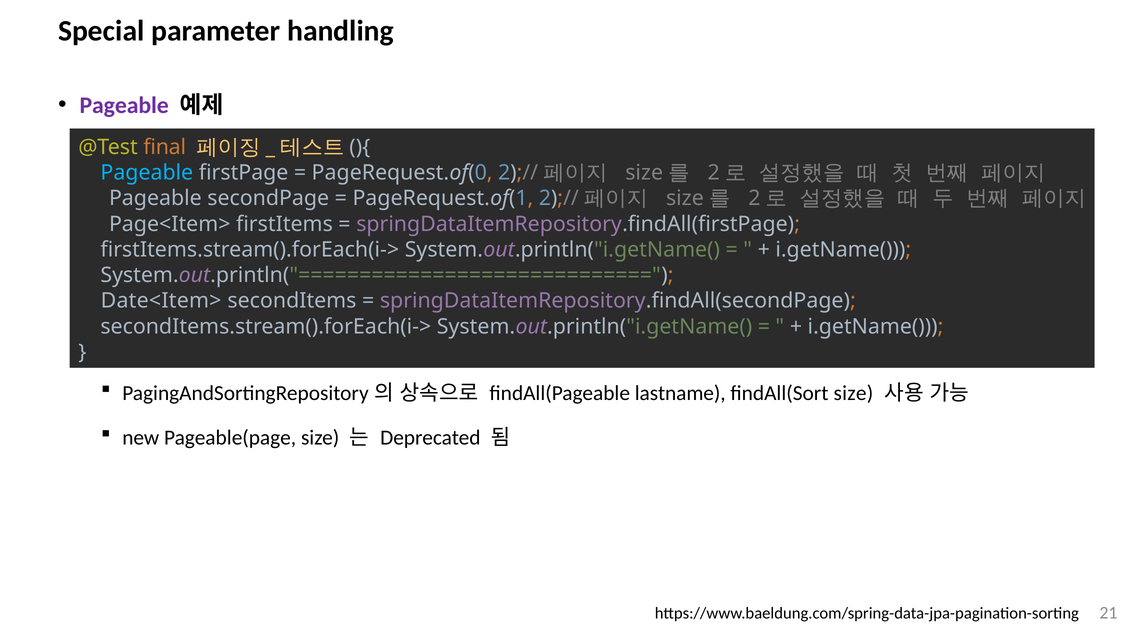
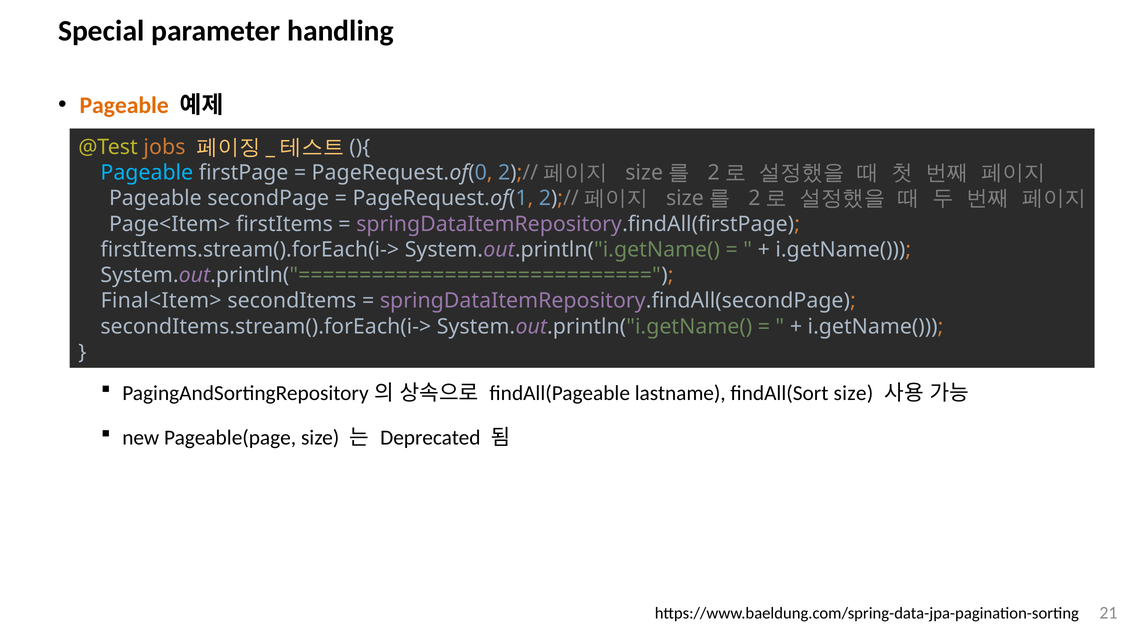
Pageable colour: purple -> orange (124, 105)
final: final -> jobs (165, 147)
Date<Item>: Date<Item> -> Final<Item> (161, 301)
